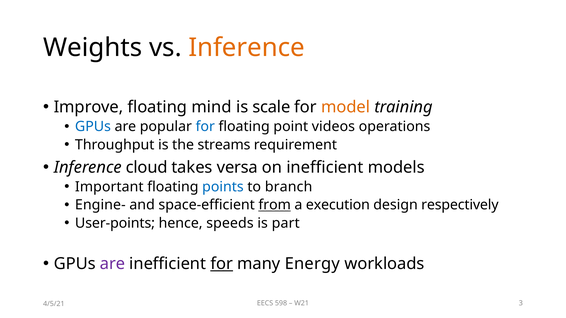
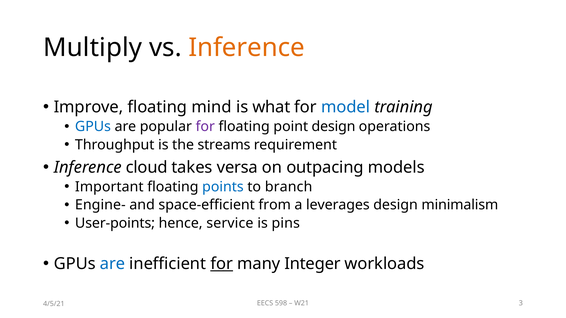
Weights: Weights -> Multiply (93, 48)
scale: scale -> what (271, 107)
model colour: orange -> blue (346, 107)
for colour: blue -> purple (205, 127)
point videos: videos -> design (334, 127)
on inefficient: inefficient -> outpacing (325, 167)
from underline: present -> none (275, 205)
execution: execution -> leverages (338, 205)
respectively: respectively -> minimalism (460, 205)
speeds: speeds -> service (230, 223)
part: part -> pins (286, 223)
are colour: purple -> blue (113, 264)
Energy: Energy -> Integer (313, 264)
